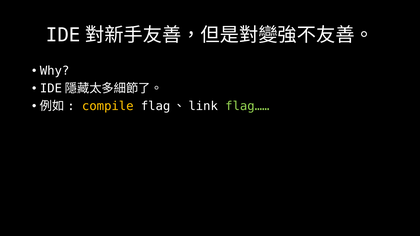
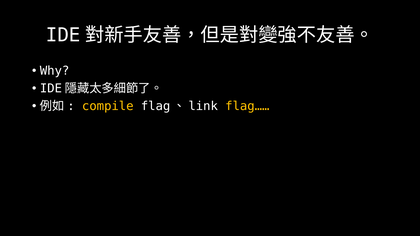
flag…… colour: light green -> yellow (247, 106)
